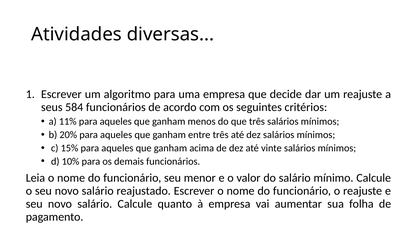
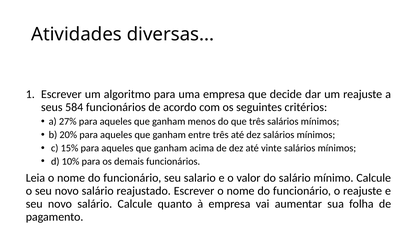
11%: 11% -> 27% (68, 122)
menor: menor -> salario (200, 178)
